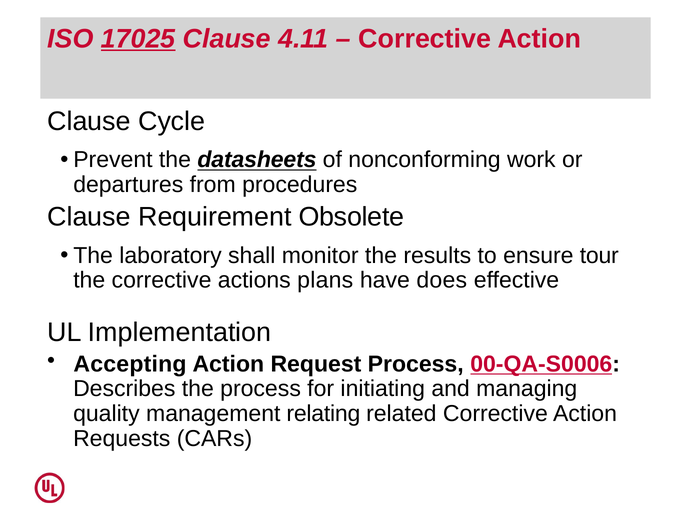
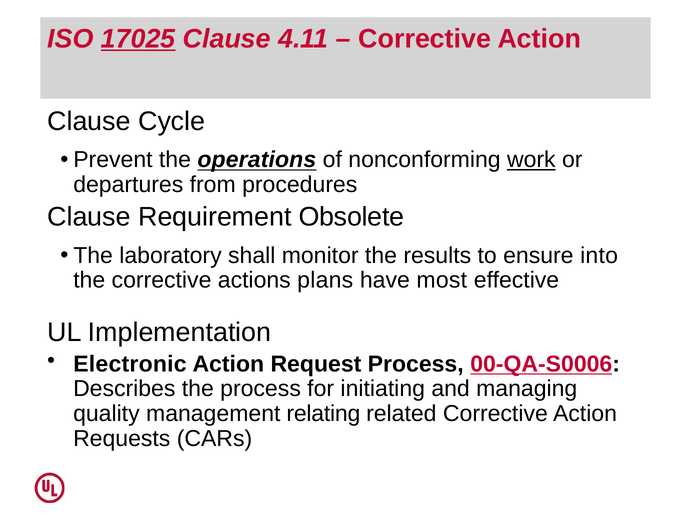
datasheets: datasheets -> operations (257, 160)
work underline: none -> present (531, 160)
tour: tour -> into (599, 256)
does: does -> most (442, 280)
Accepting: Accepting -> Electronic (130, 364)
